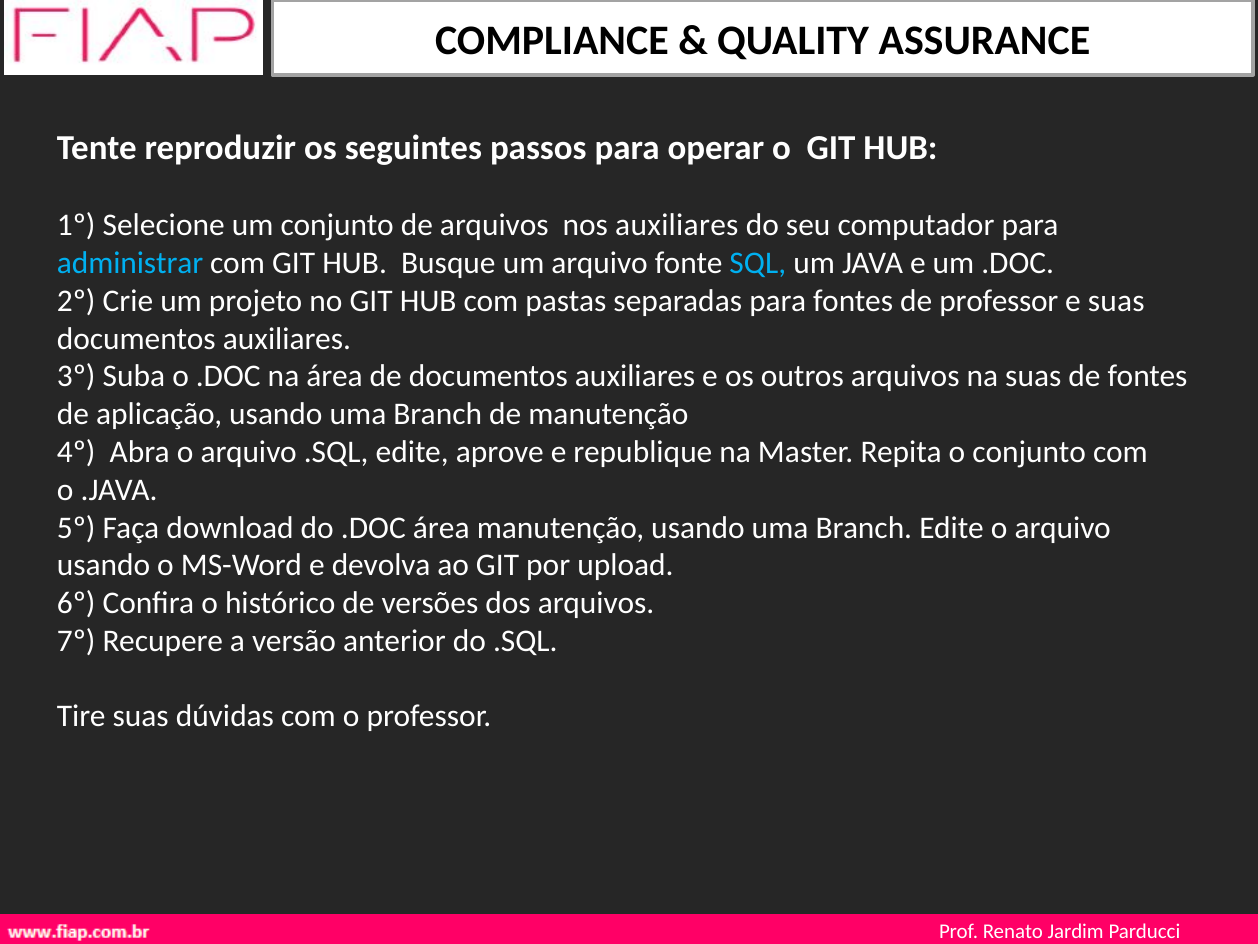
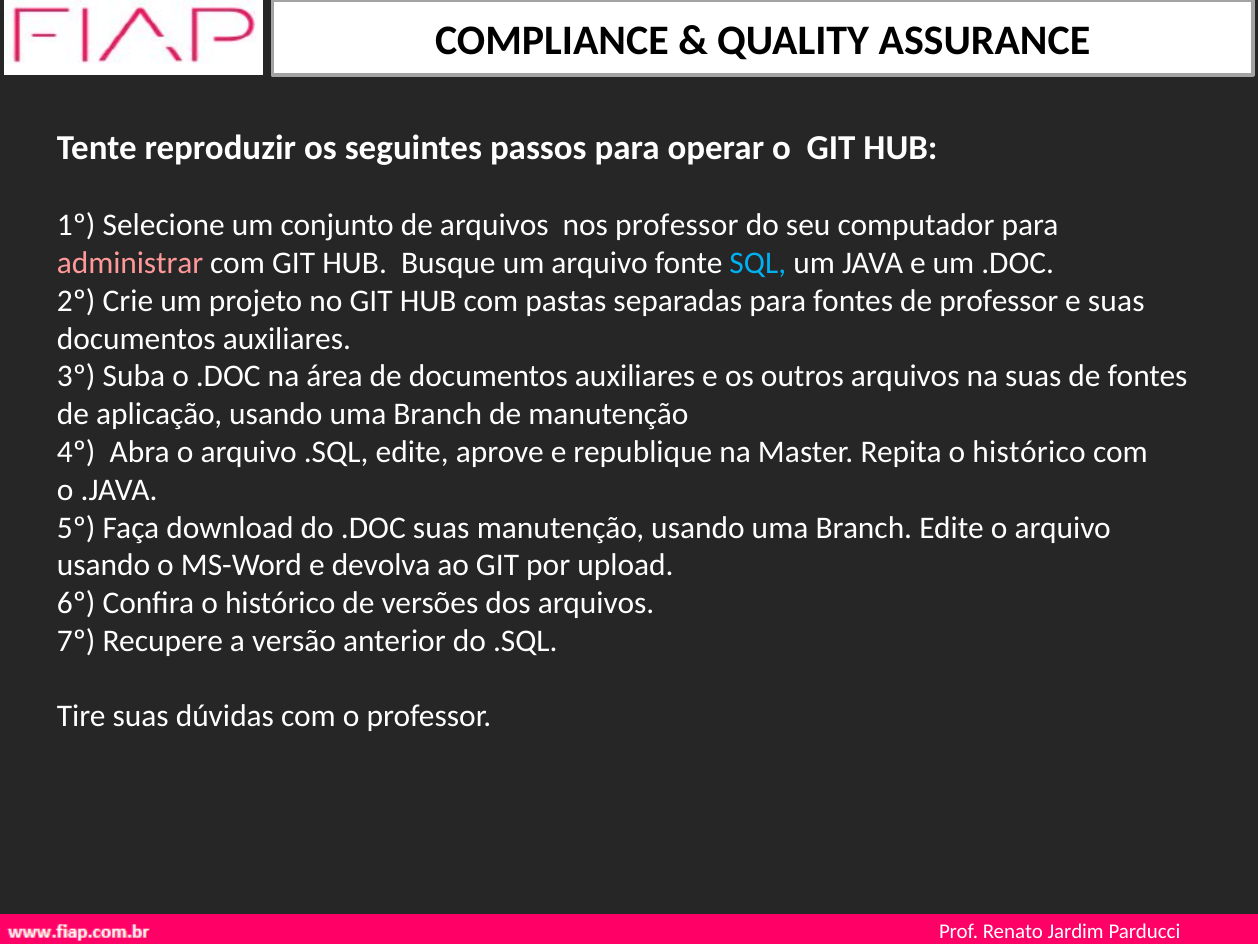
nos auxiliares: auxiliares -> professor (677, 225)
administrar colour: light blue -> pink (130, 263)
Repita o conjunto: conjunto -> histórico (1029, 452)
.DOC área: área -> suas (441, 527)
